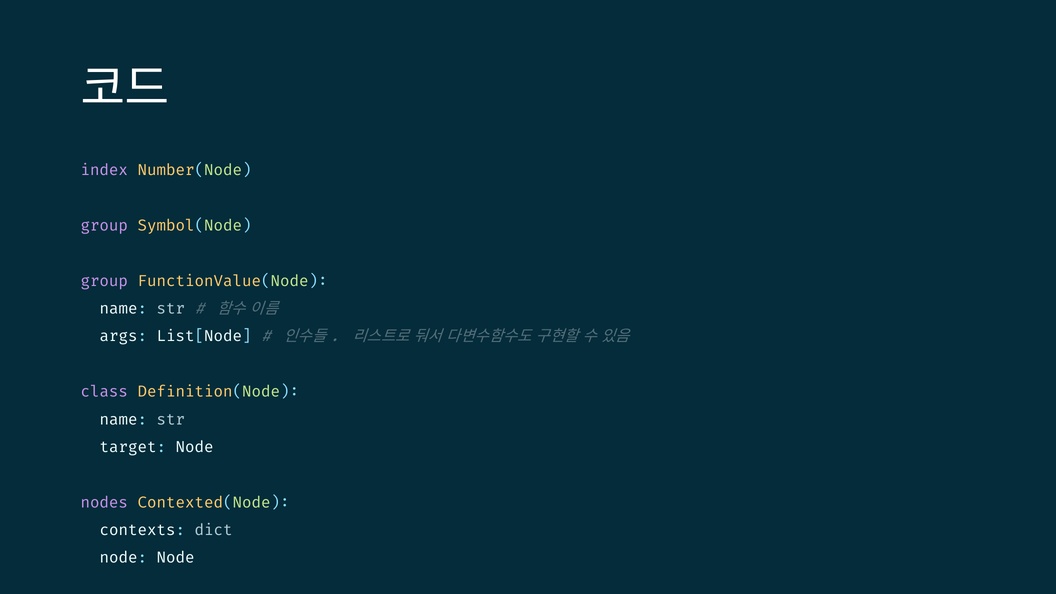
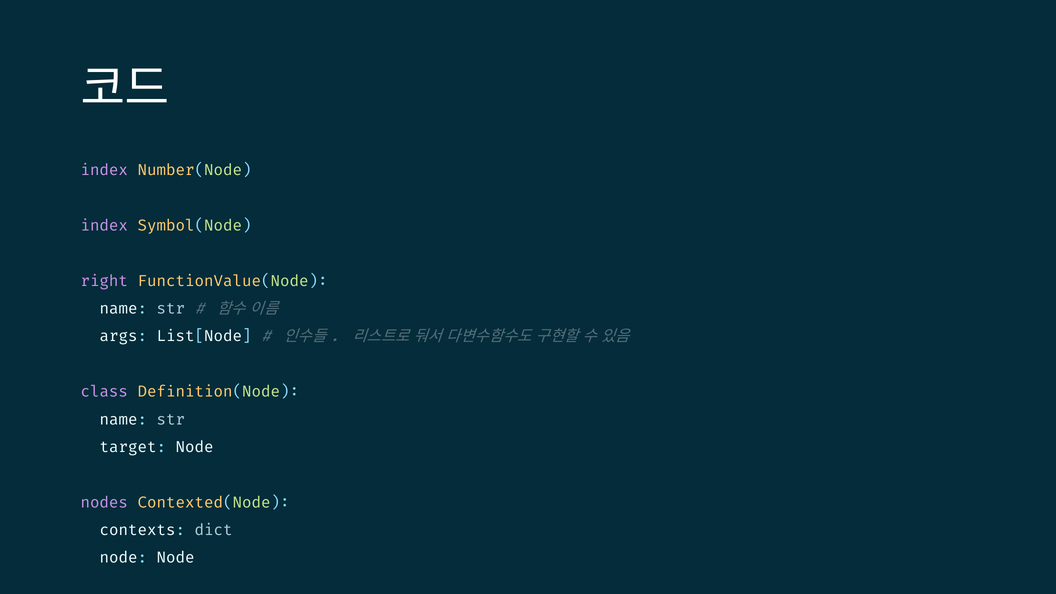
group: group -> index (104, 226)
group: group -> right (104, 281)
